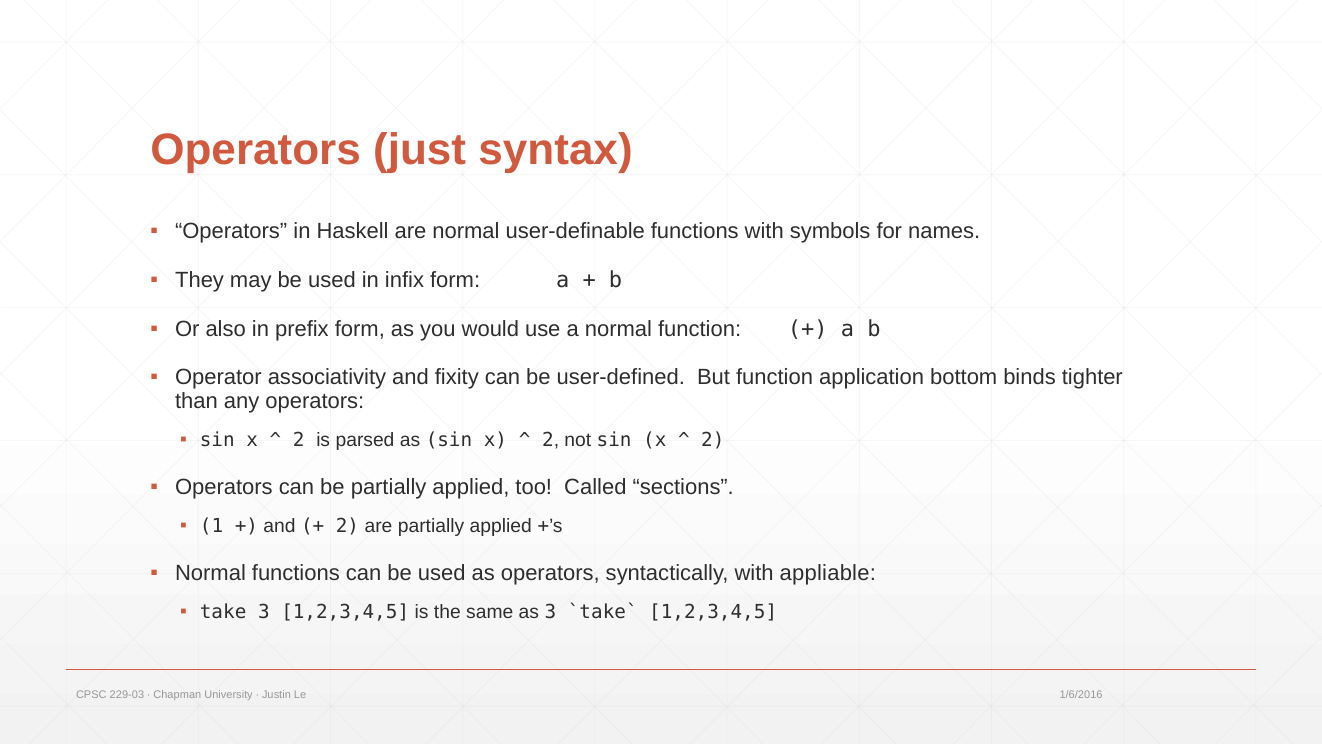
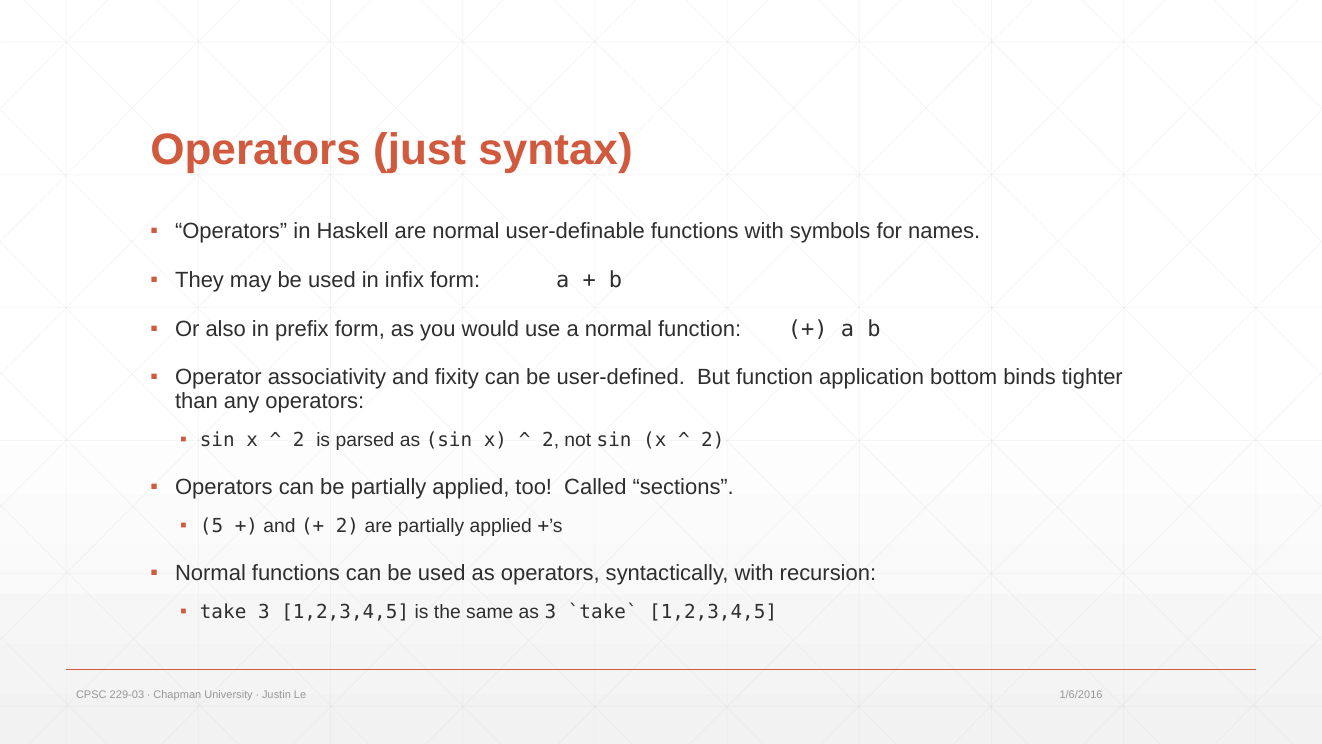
1: 1 -> 5 (212, 526)
appliable: appliable -> recursion (828, 573)
